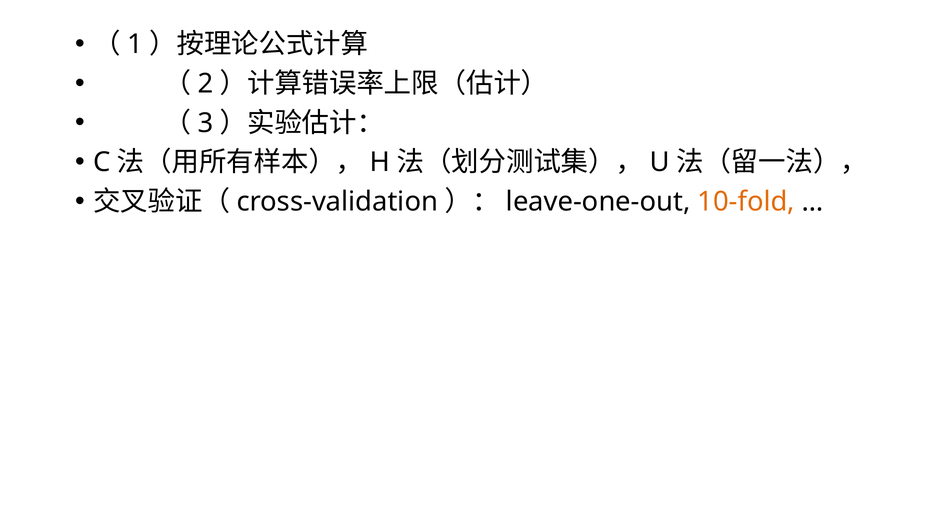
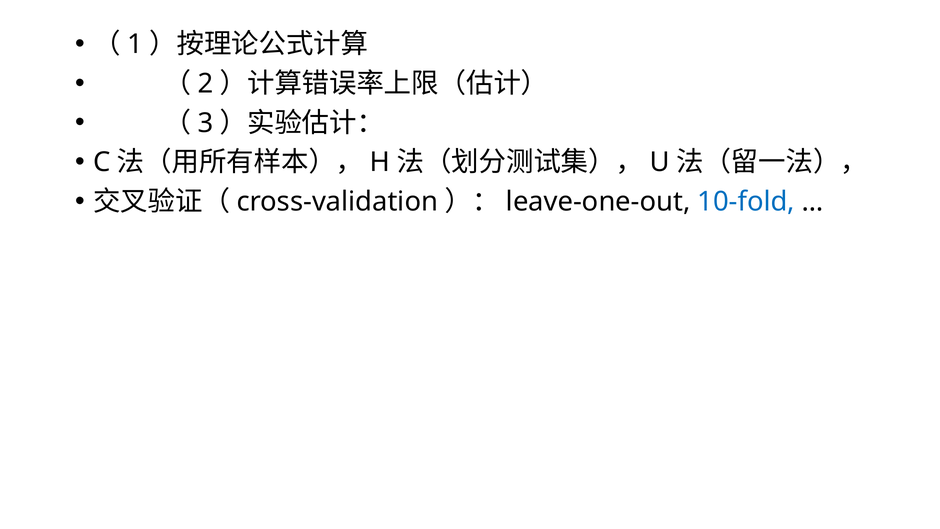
10-fold colour: orange -> blue (746, 202)
